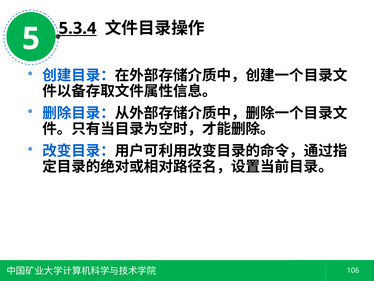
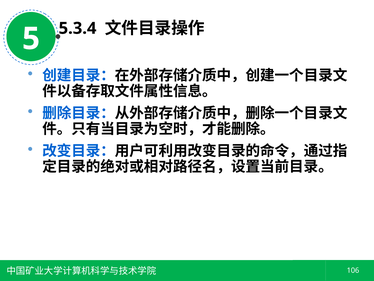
5.3.4 underline: present -> none (78, 28)
